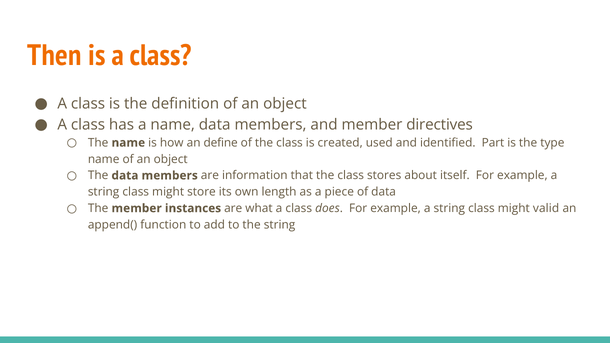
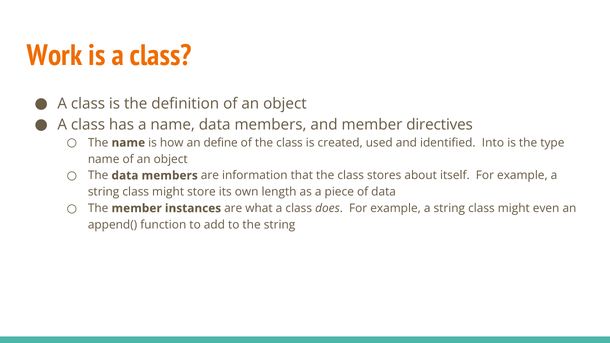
Then: Then -> Work (55, 56)
Part: Part -> Into (493, 143)
valid: valid -> even (546, 208)
